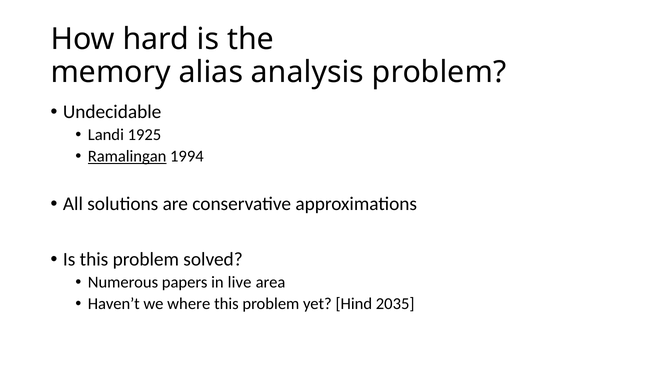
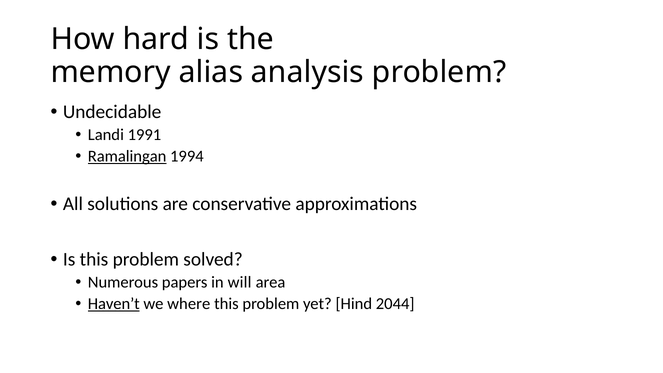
1925: 1925 -> 1991 (144, 135)
live: live -> will (240, 282)
Haven’t underline: none -> present (114, 304)
2035: 2035 -> 2044 (395, 304)
